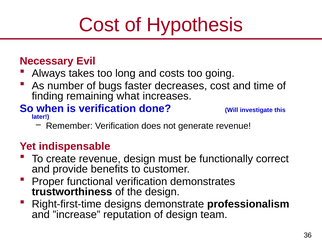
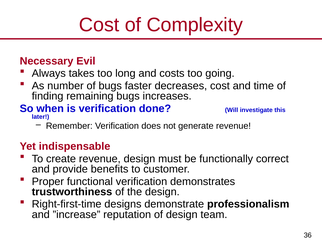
Hypothesis: Hypothesis -> Complexity (195, 25)
remaining what: what -> bugs (128, 96)
